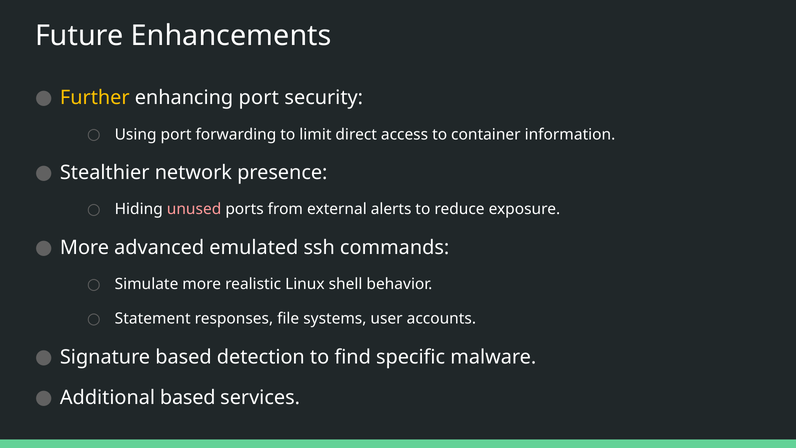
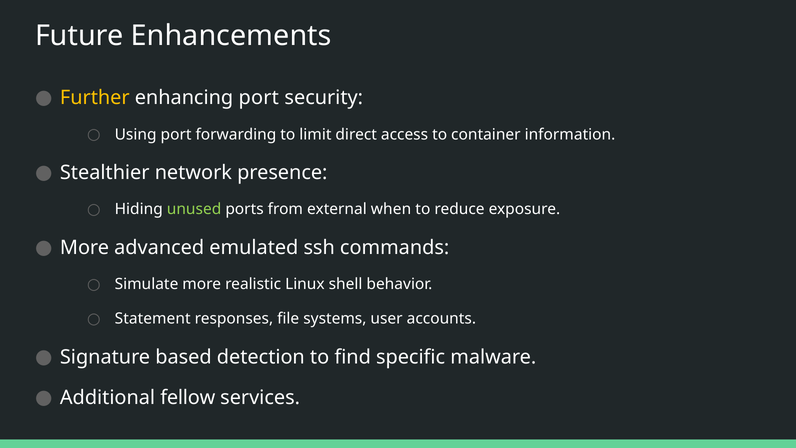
unused colour: pink -> light green (194, 209)
alerts: alerts -> when (391, 209)
Additional based: based -> fellow (188, 397)
